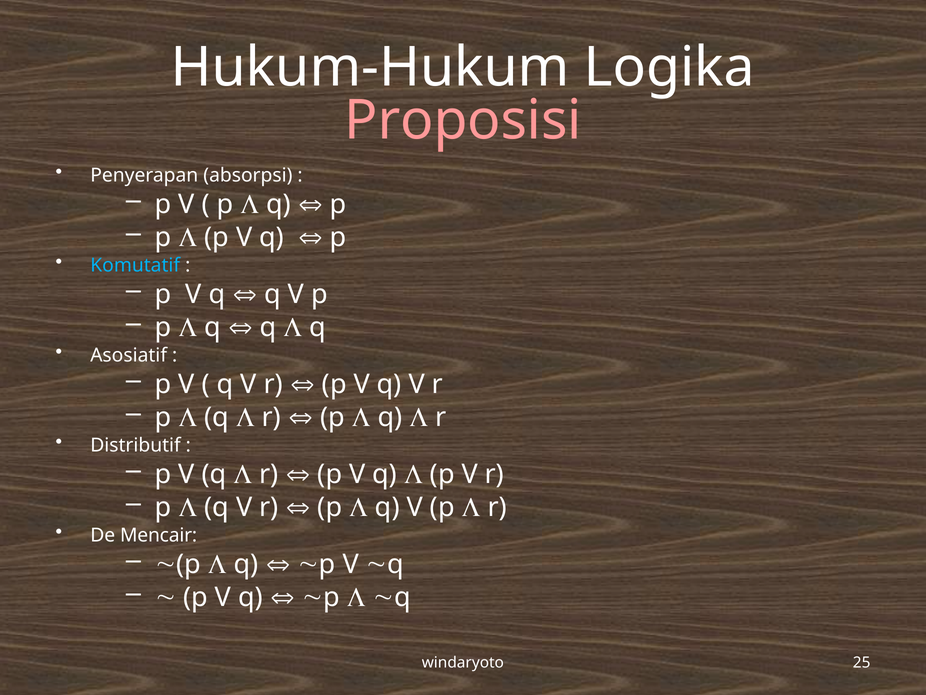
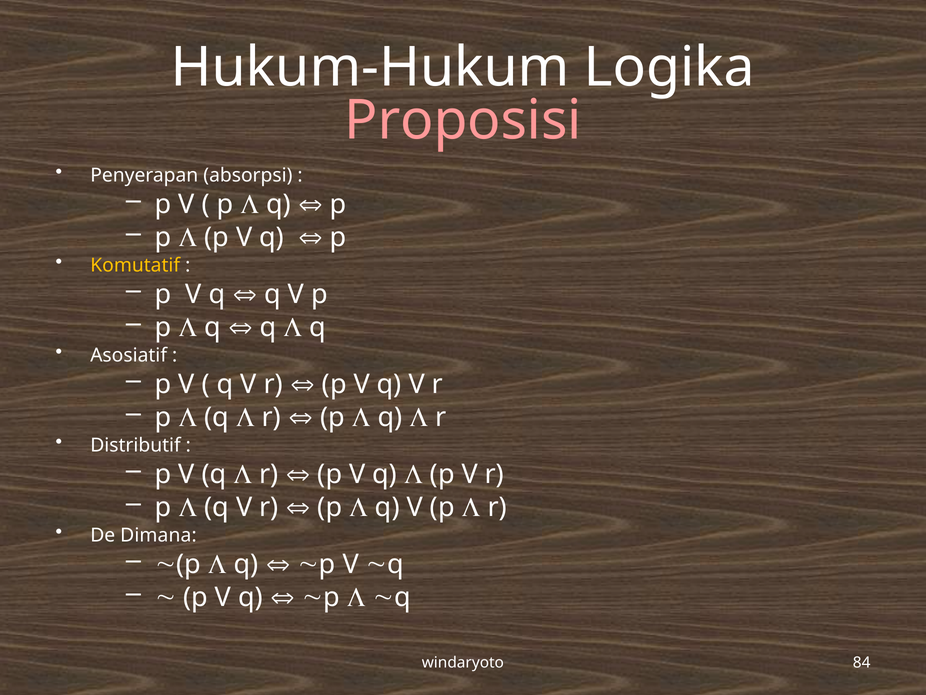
Komutatif colour: light blue -> yellow (135, 265)
Mencair: Mencair -> Dimana (158, 535)
25: 25 -> 84 (862, 662)
